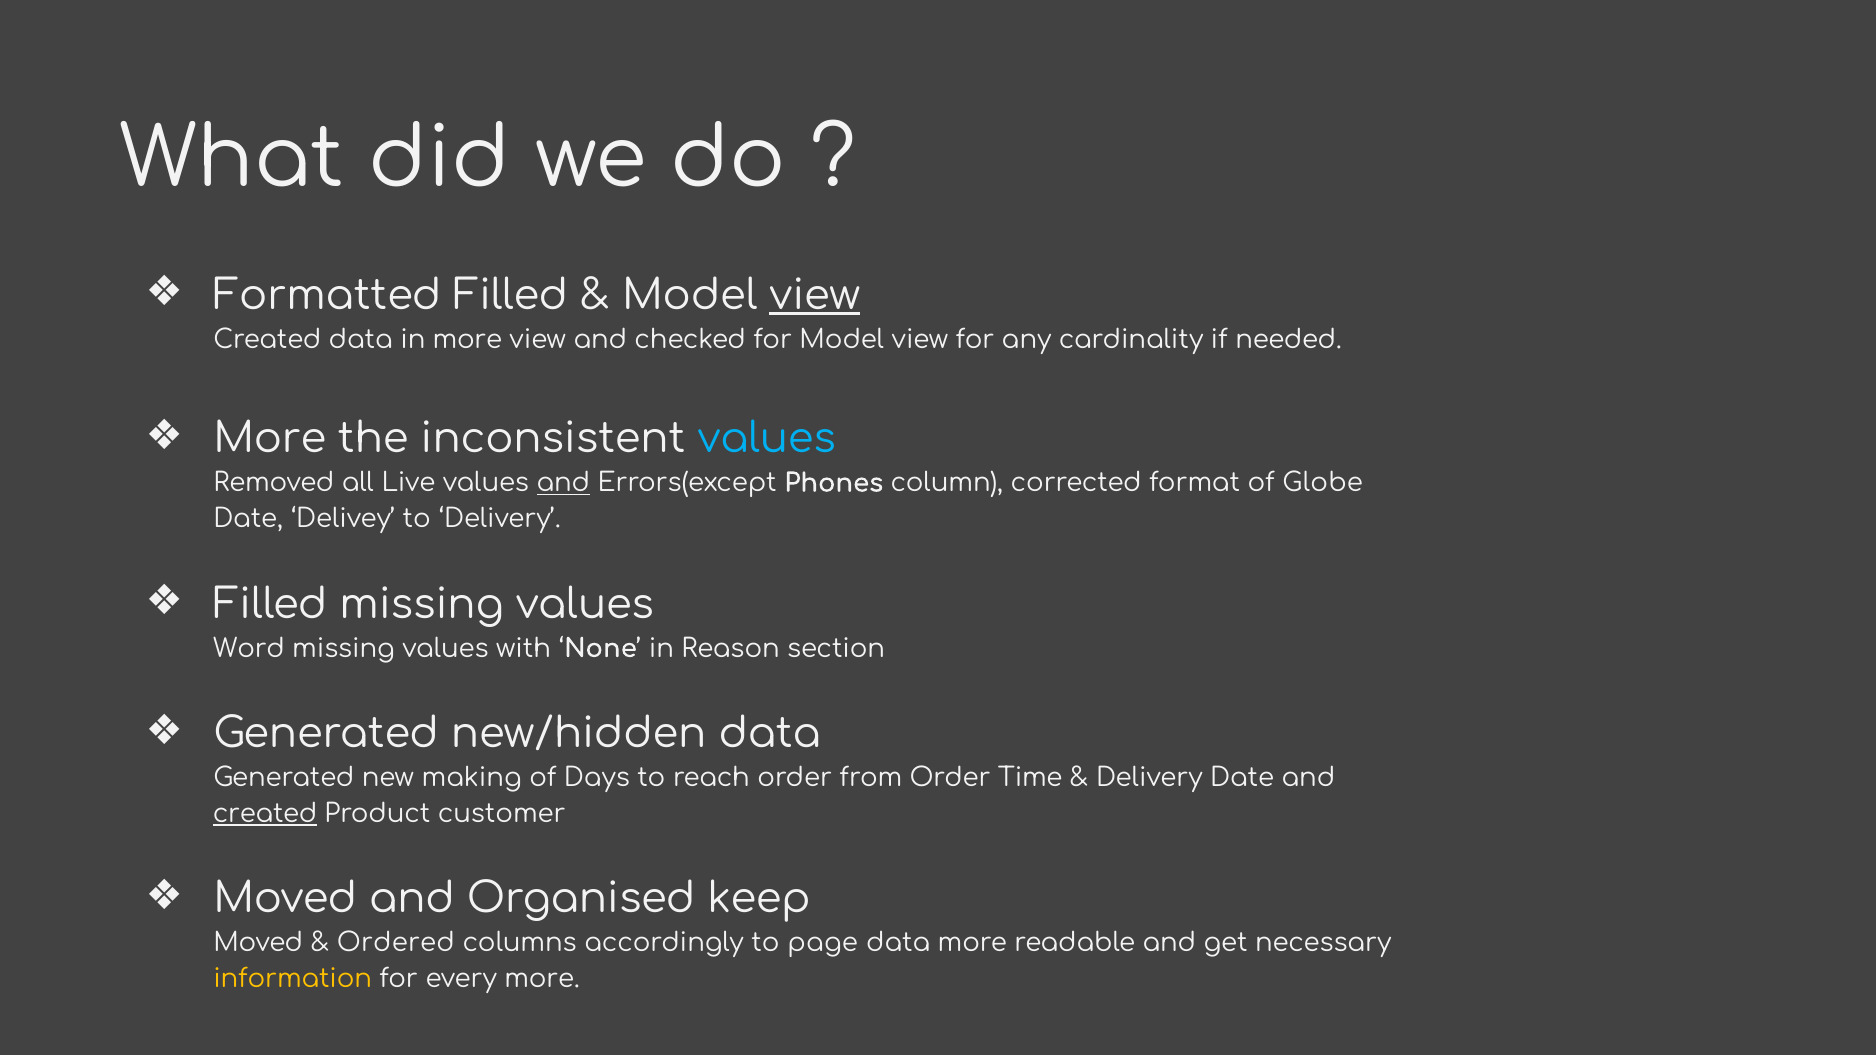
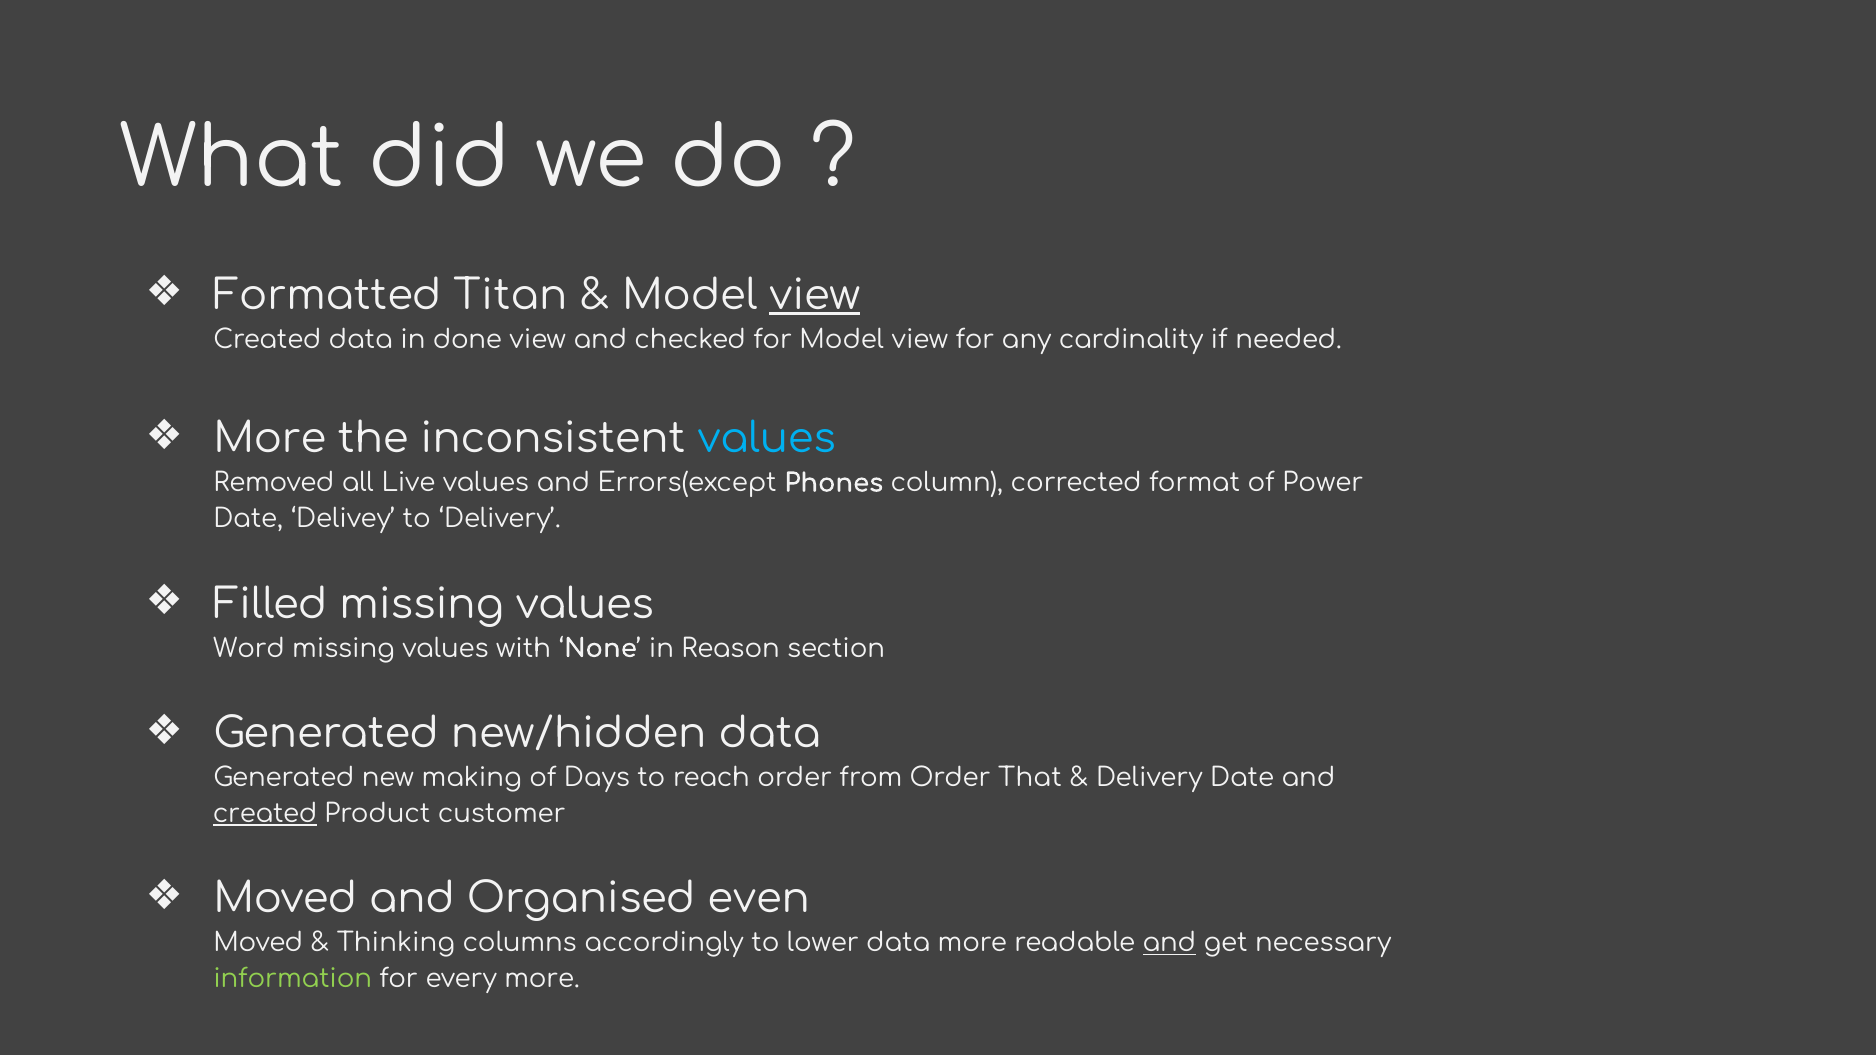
Formatted Filled: Filled -> Titan (510, 296)
in more: more -> done (467, 340)
and underline: present -> none (563, 483)
Globe: Globe -> Power (1323, 483)
Time: Time -> That (1030, 778)
keep: keep -> even (759, 899)
Ordered: Ordered -> Thinking (396, 943)
page: page -> lower (823, 943)
and underline: none -> present (1169, 943)
information colour: yellow -> light green (293, 979)
